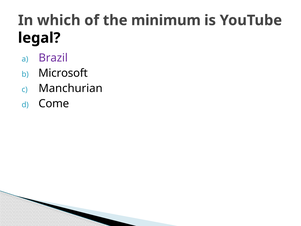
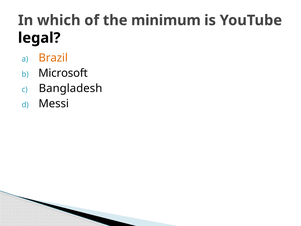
Brazil colour: purple -> orange (53, 58)
Manchurian: Manchurian -> Bangladesh (71, 88)
Come: Come -> Messi (54, 103)
